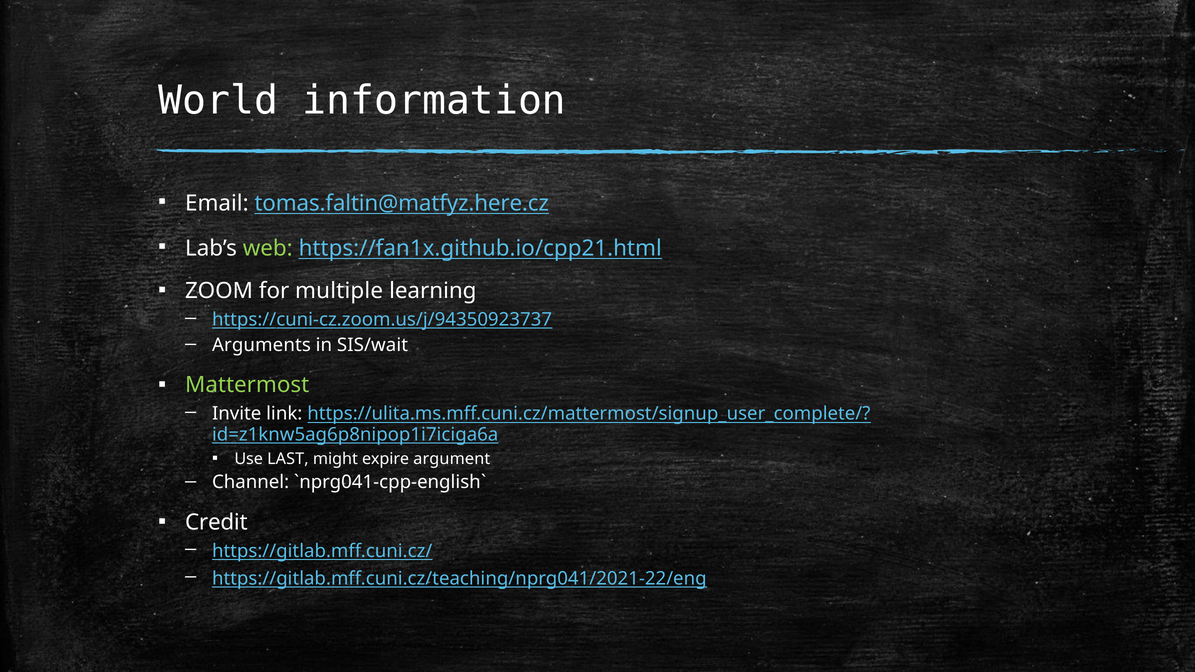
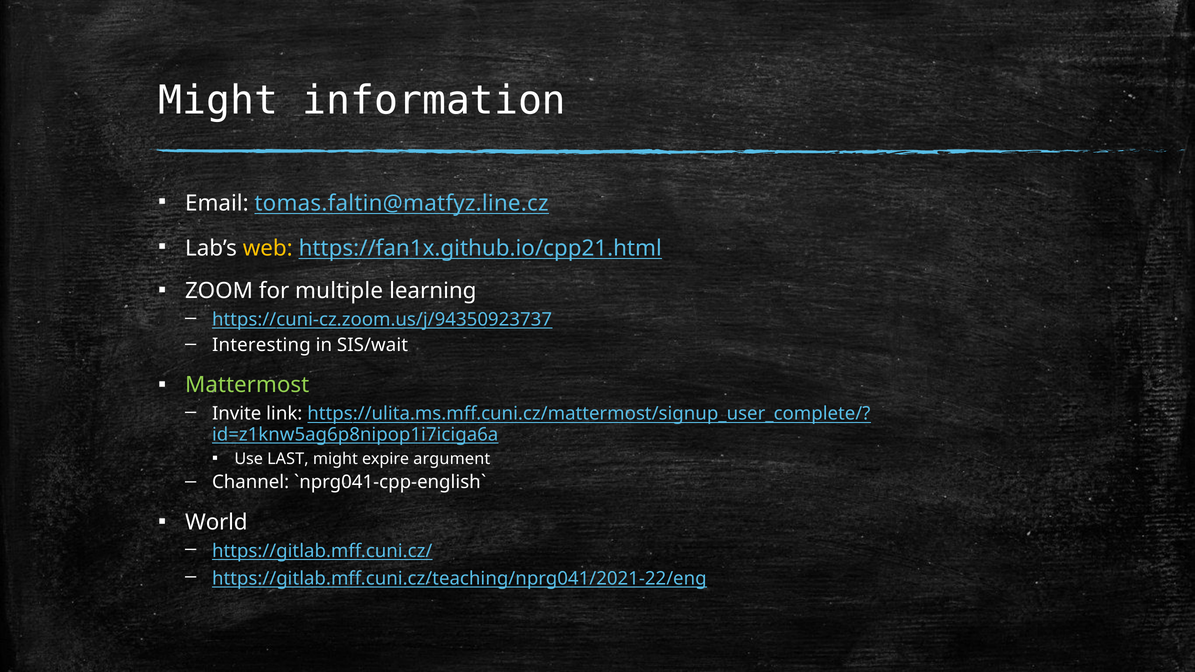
World: World -> Might (218, 101)
tomas.faltin@matfyz.here.cz: tomas.faltin@matfyz.here.cz -> tomas.faltin@matfyz.line.cz (402, 204)
web colour: light green -> yellow (268, 248)
Arguments: Arguments -> Interesting (261, 345)
Credit: Credit -> World (216, 522)
